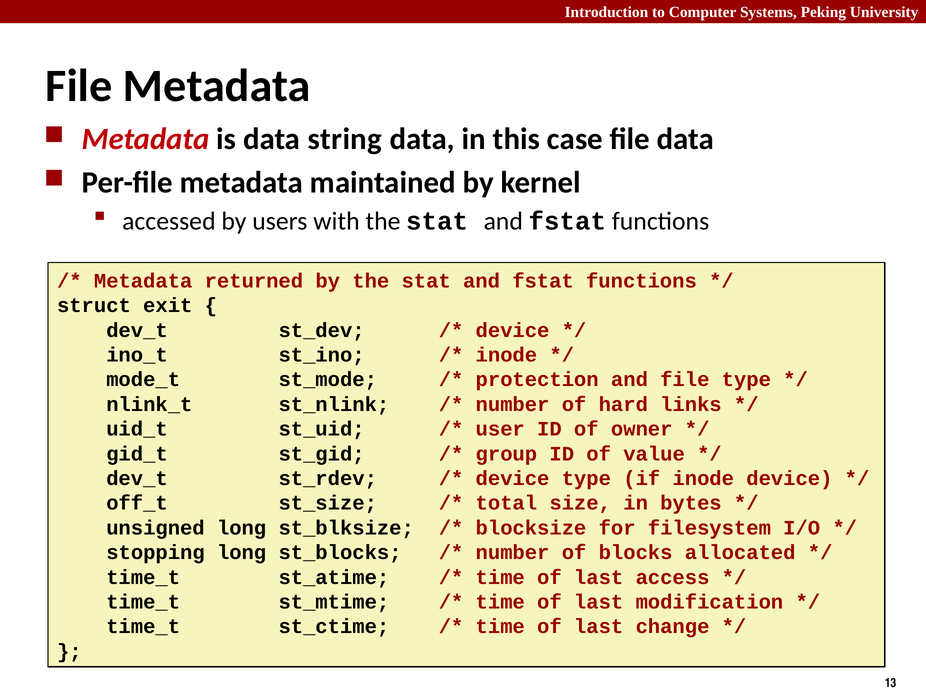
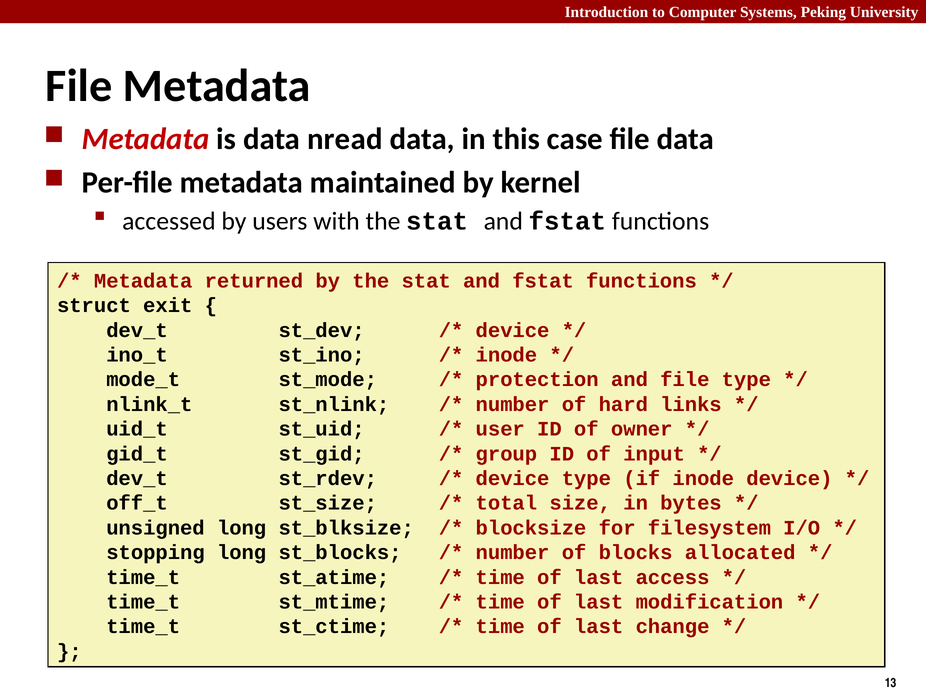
string: string -> nread (345, 139)
value: value -> input (654, 453)
